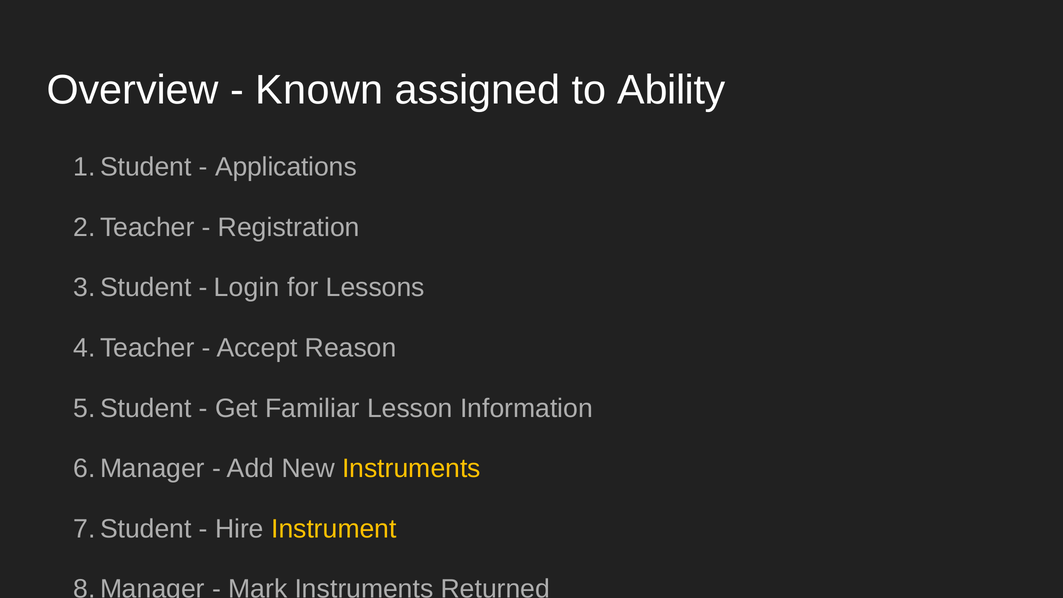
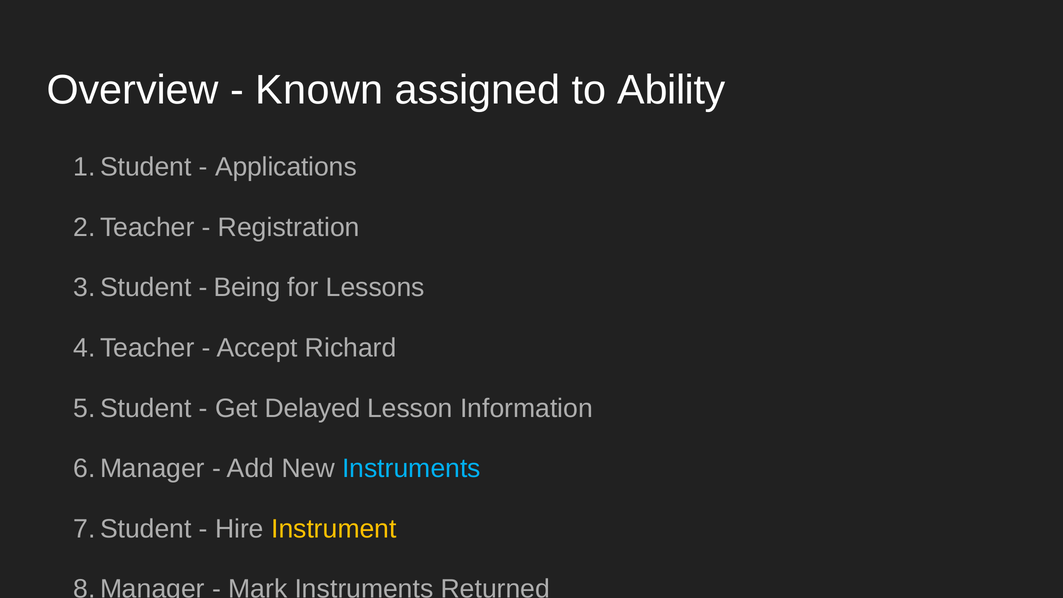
Login: Login -> Being (247, 288)
Reason: Reason -> Richard (351, 348)
Familiar: Familiar -> Delayed (313, 408)
Instruments colour: yellow -> light blue (411, 468)
